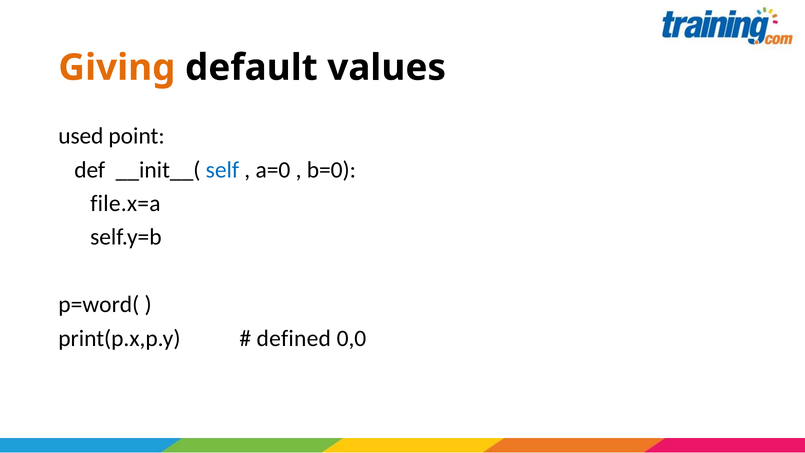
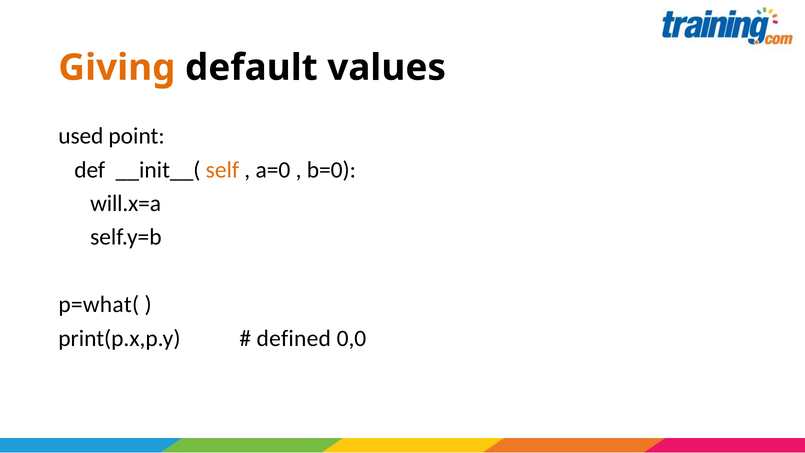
self colour: blue -> orange (222, 170)
file.x=a: file.x=a -> will.x=a (126, 203)
p=word(: p=word( -> p=what( (99, 305)
